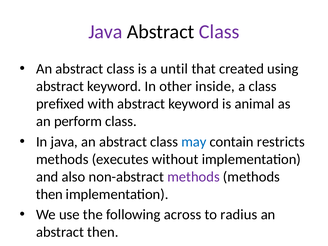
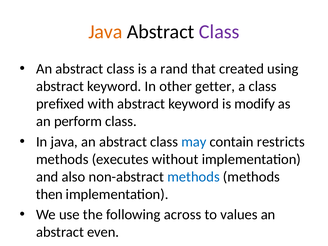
Java colour: purple -> orange (105, 32)
until: until -> rand (174, 69)
inside: inside -> getter (215, 86)
animal: animal -> modify (255, 104)
methods colour: purple -> blue (193, 177)
radius: radius -> values (239, 215)
abstract then: then -> even (103, 232)
